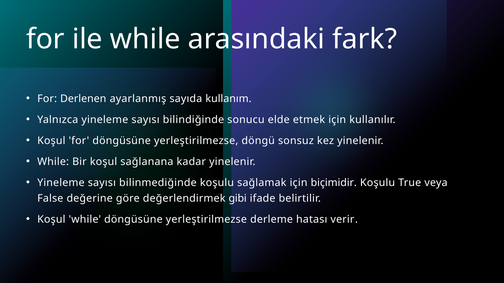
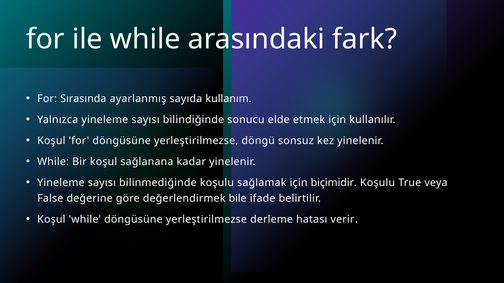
Derlenen: Derlenen -> Sırasında (83, 99)
gibi: gibi -> bile (238, 199)
